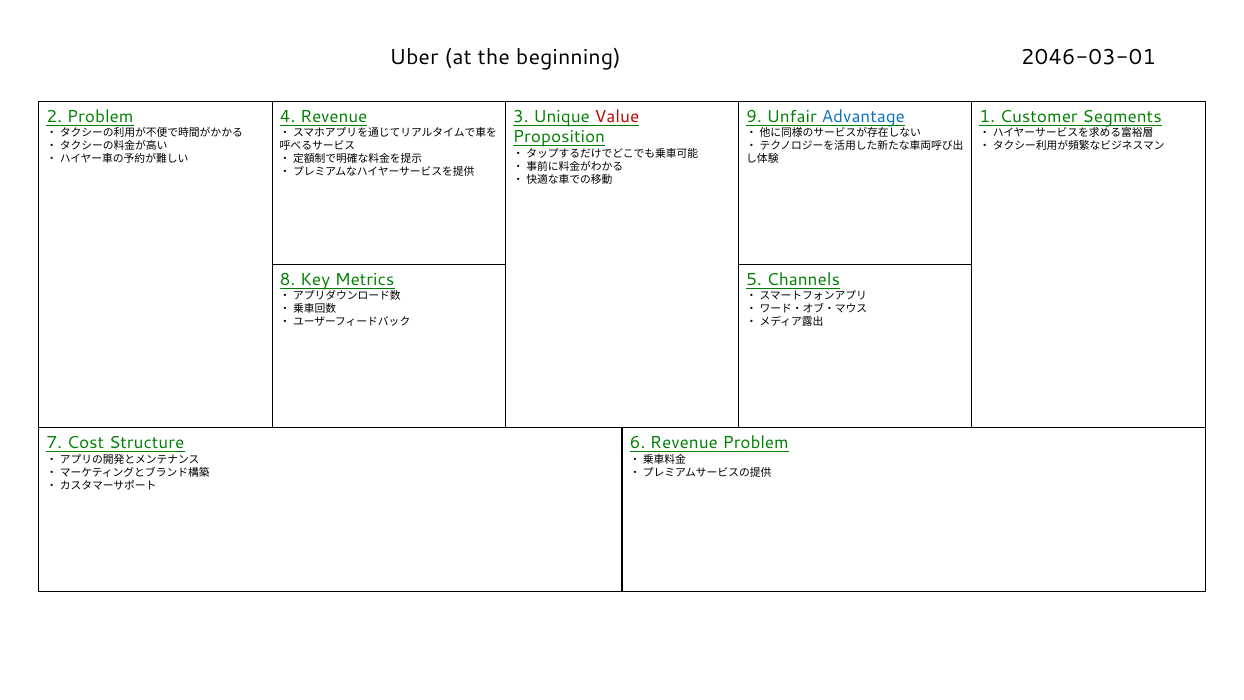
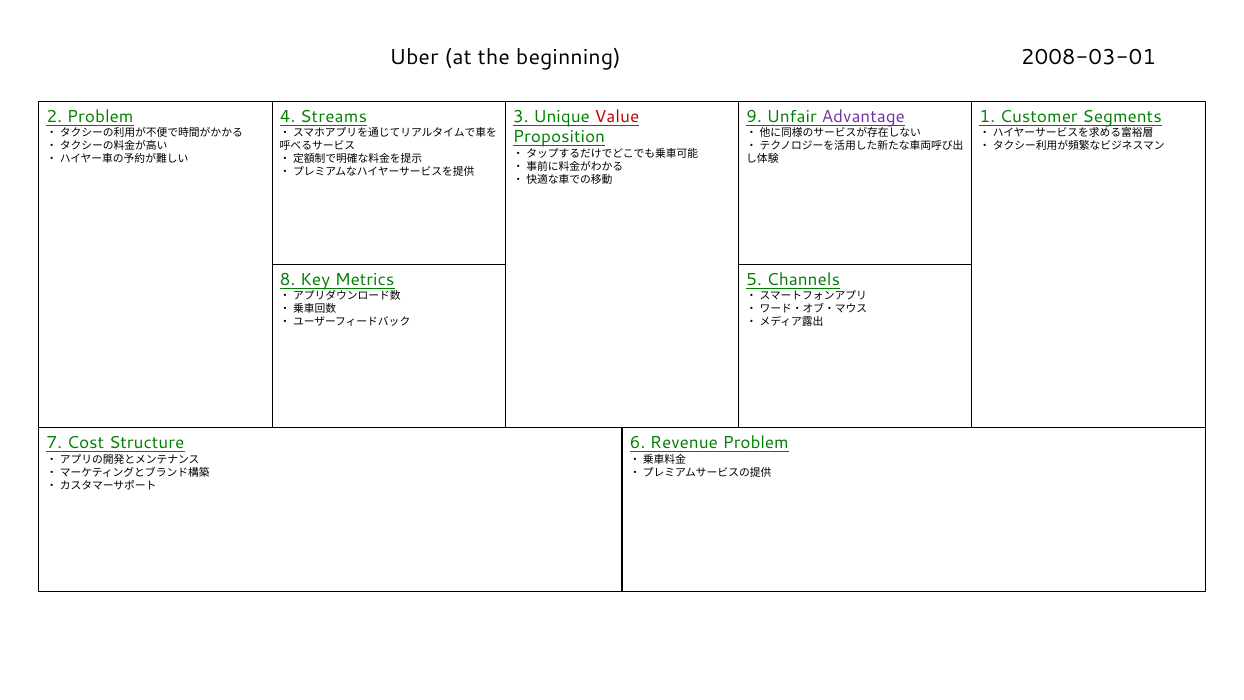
2046-03-01: 2046-03-01 -> 2008-03-01 (1088, 57)
4 Revenue: Revenue -> Streams (334, 116)
Advantage colour: blue -> purple (863, 116)
